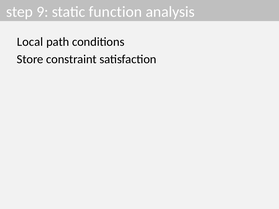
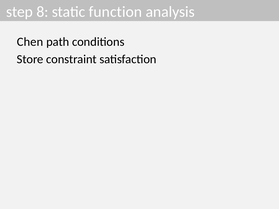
9: 9 -> 8 (42, 12)
Local: Local -> Chen (30, 42)
